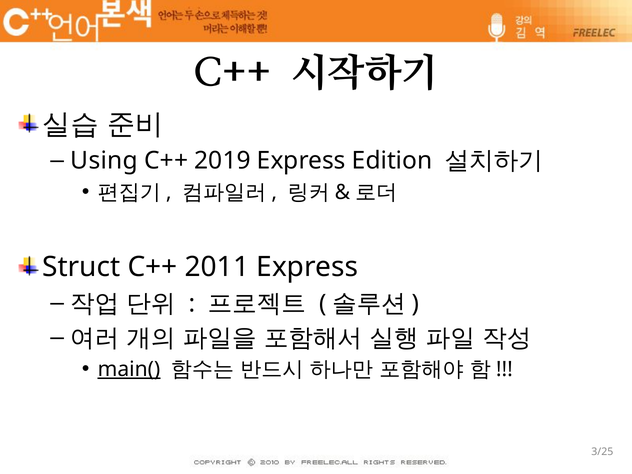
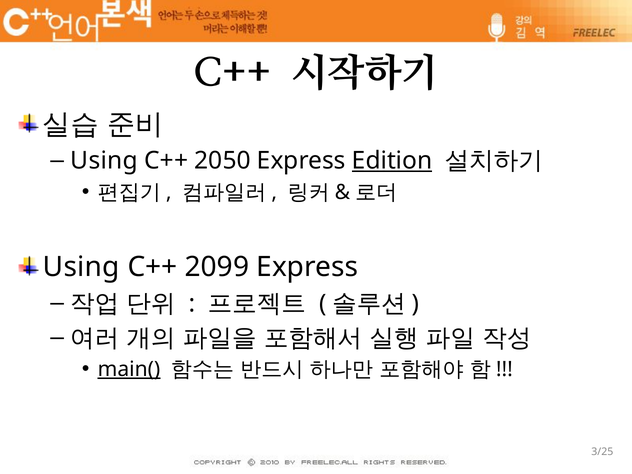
2019: 2019 -> 2050 (223, 161)
Edition underline: none -> present (392, 161)
Struct: Struct -> Using (81, 267)
2011: 2011 -> 2099 (217, 267)
